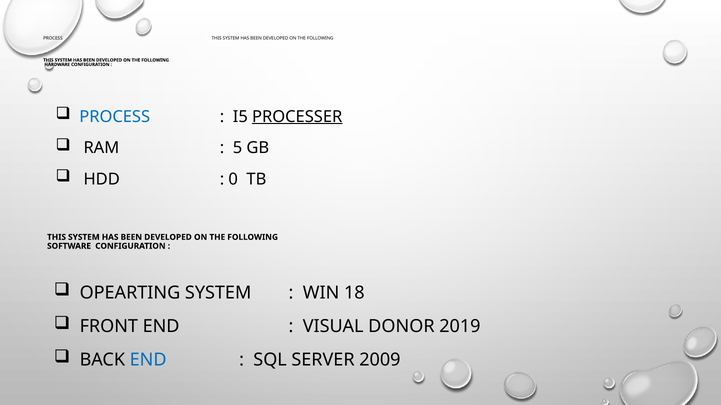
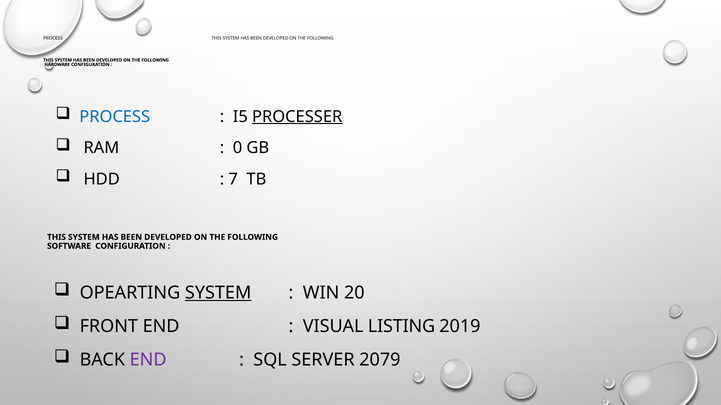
5: 5 -> 0 (238, 148)
0: 0 -> 7 (233, 179)
SYSTEM underline: none -> present (218, 293)
18: 18 -> 20 (354, 293)
DONOR: DONOR -> LISTING (402, 327)
END colour: blue -> purple (148, 360)
2009: 2009 -> 2079 (380, 360)
